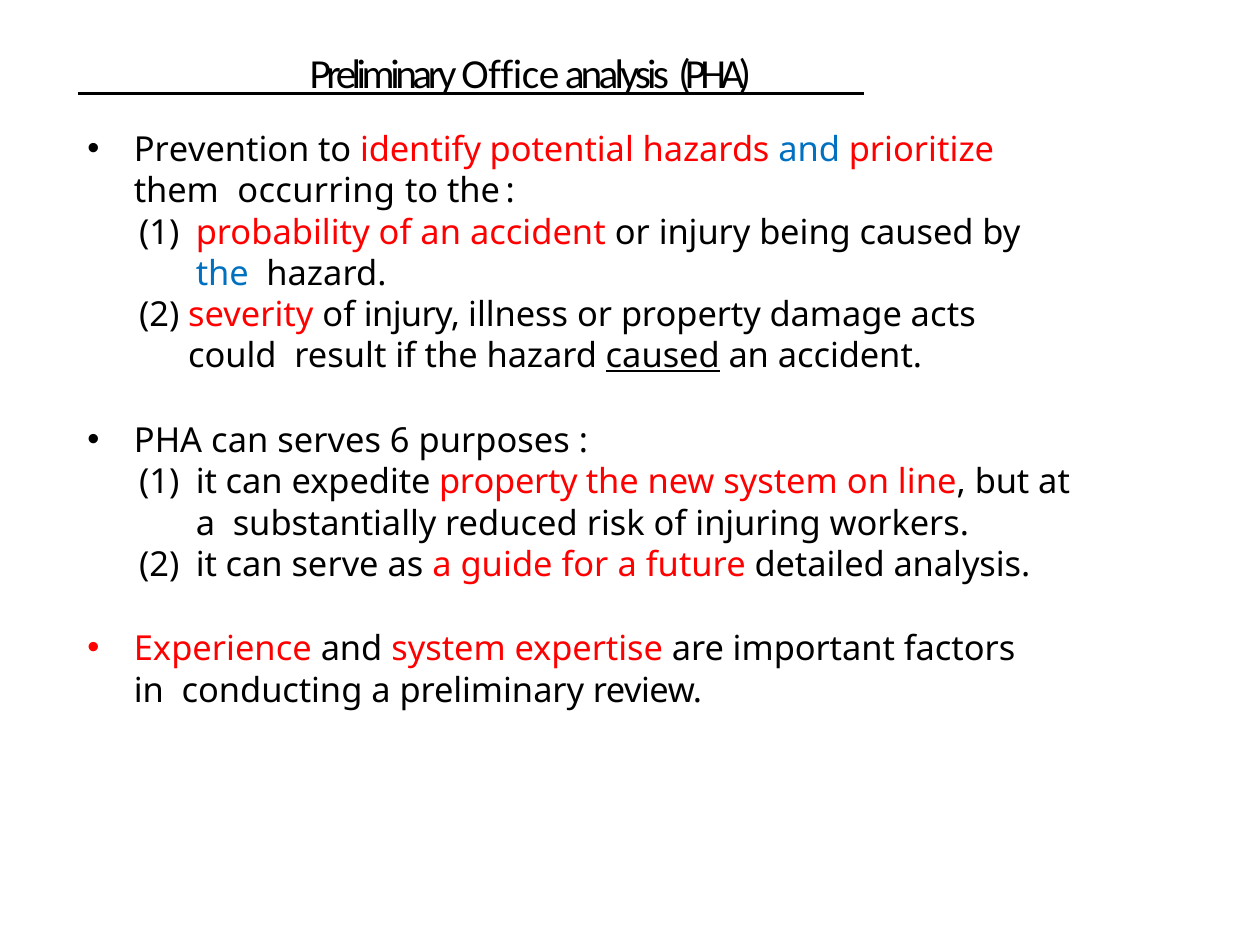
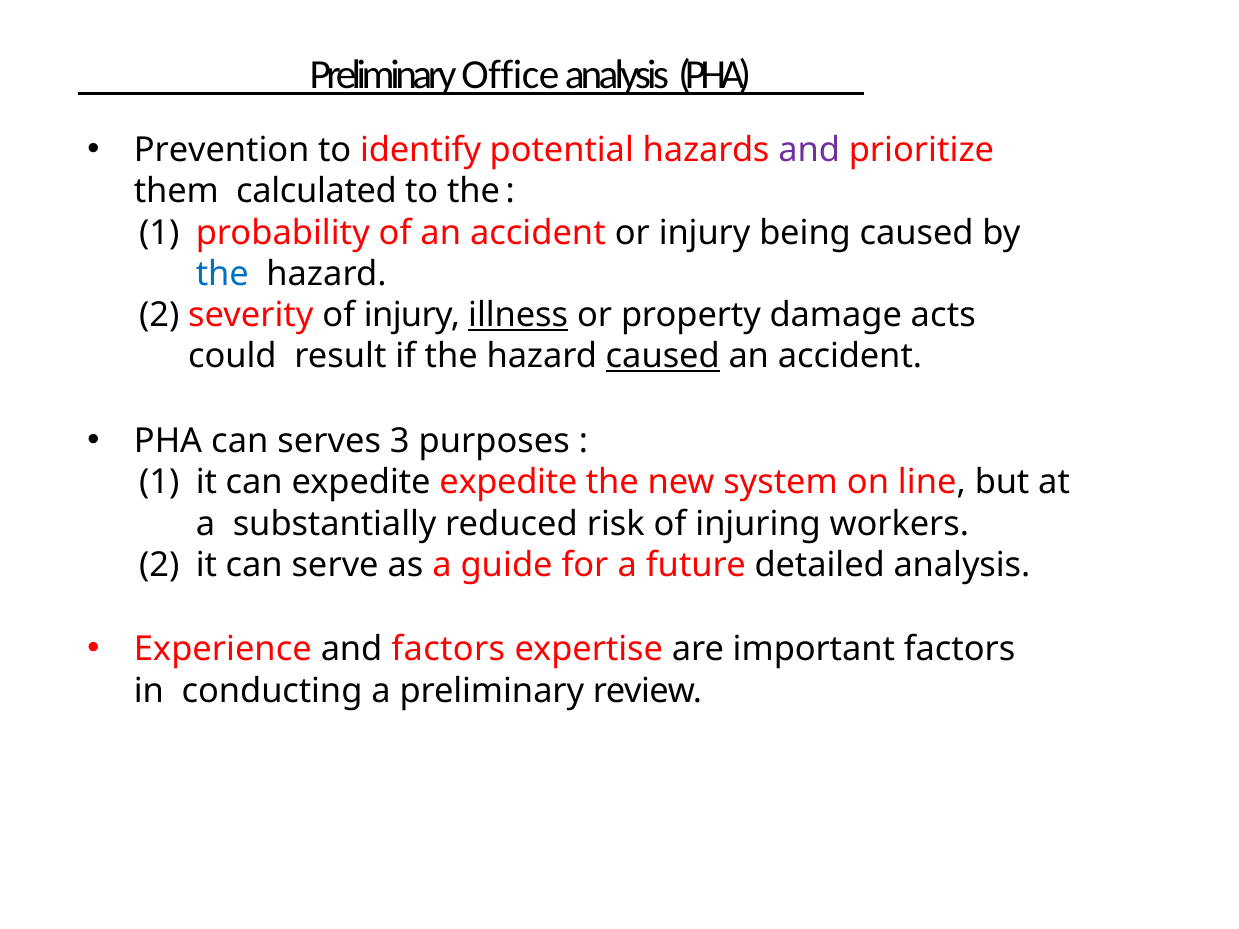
and colour: blue -> purple (809, 150)
occurring: occurring -> calculated (317, 191)
illness underline: none -> present (518, 315)
6: 6 -> 3 (400, 441)
expedite property: property -> expedite (508, 482)
and system: system -> factors (448, 650)
